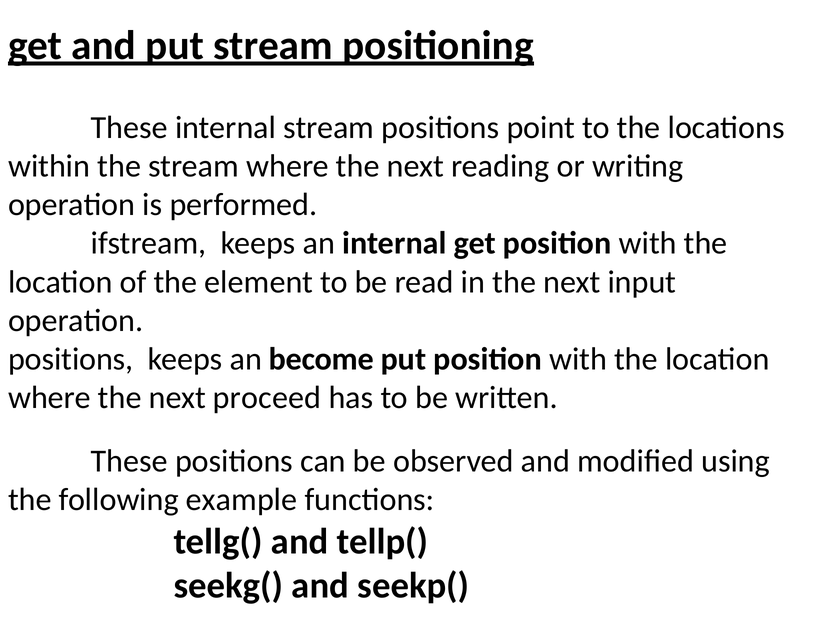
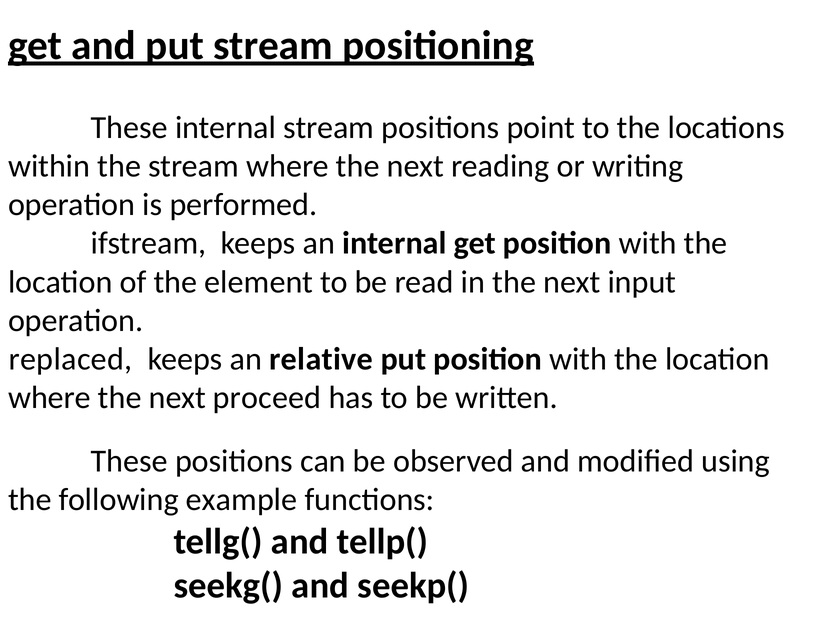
positions: positions -> replaced (70, 359)
become: become -> relative (321, 359)
